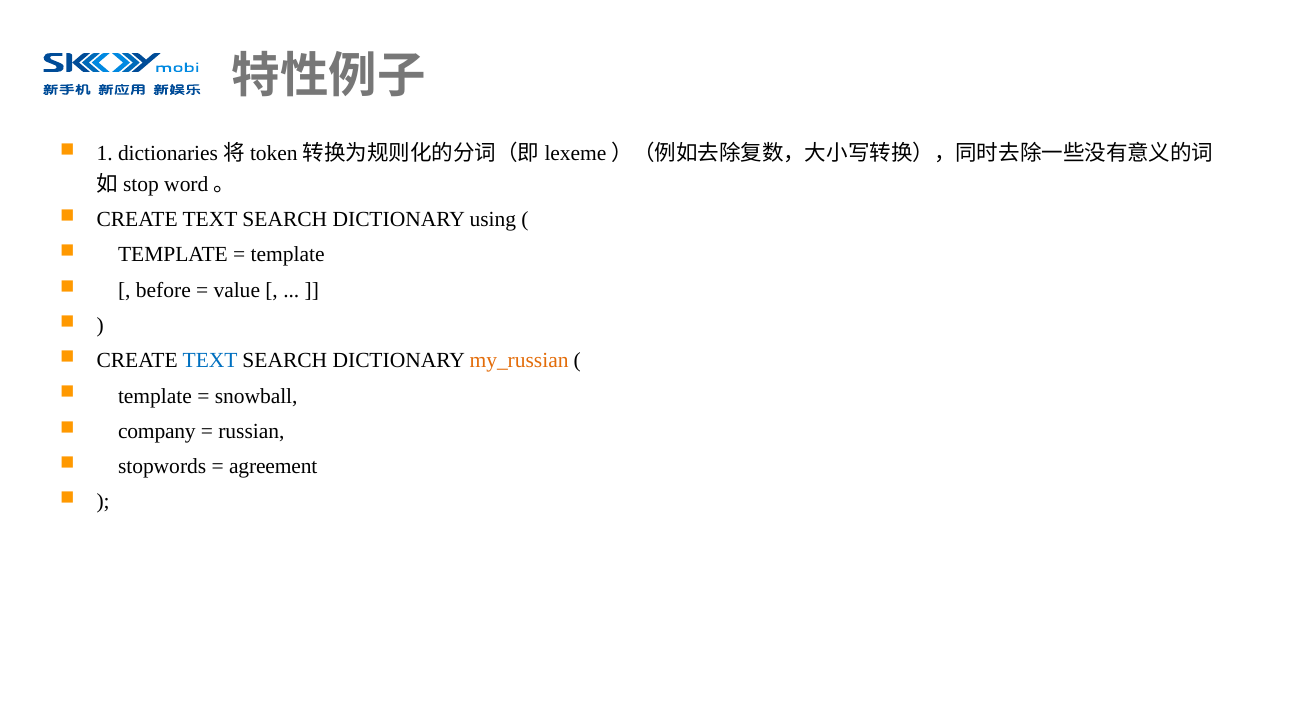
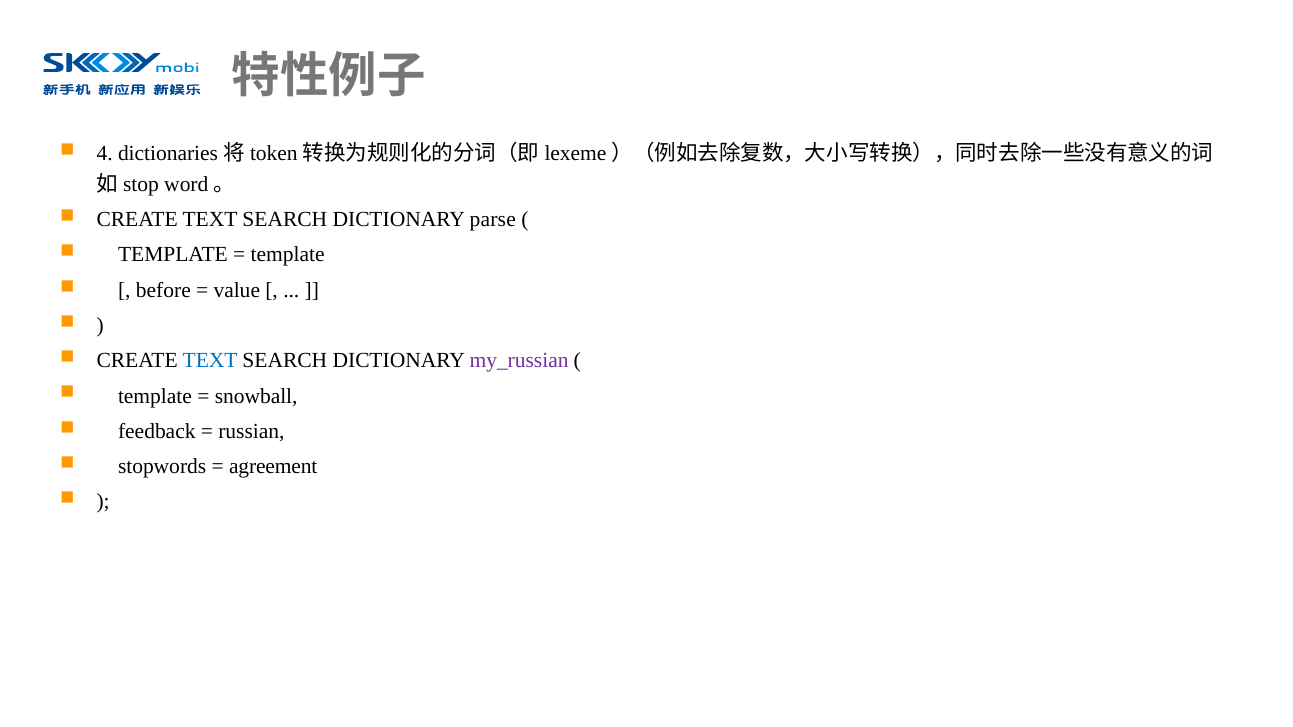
1: 1 -> 4 (105, 153)
using: using -> parse (493, 220)
my_russian colour: orange -> purple (519, 361)
company: company -> feedback (157, 431)
